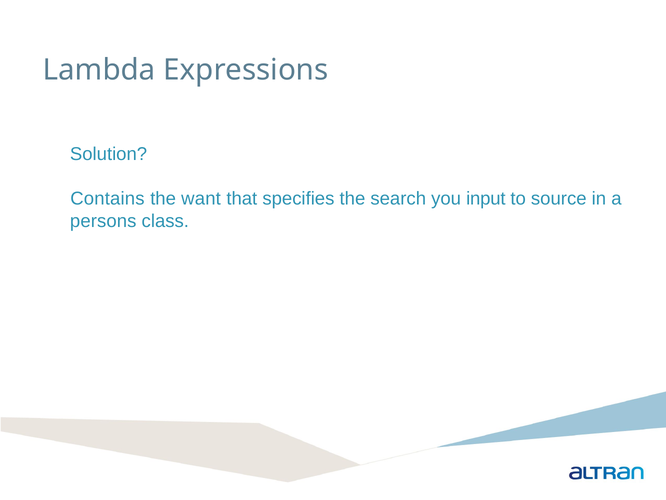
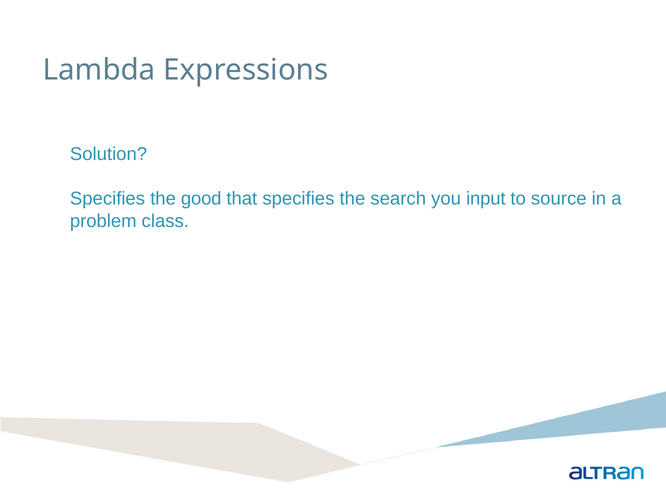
Contains: Contains -> Specifies (108, 199)
want: want -> good (201, 199)
persons: persons -> problem (103, 221)
